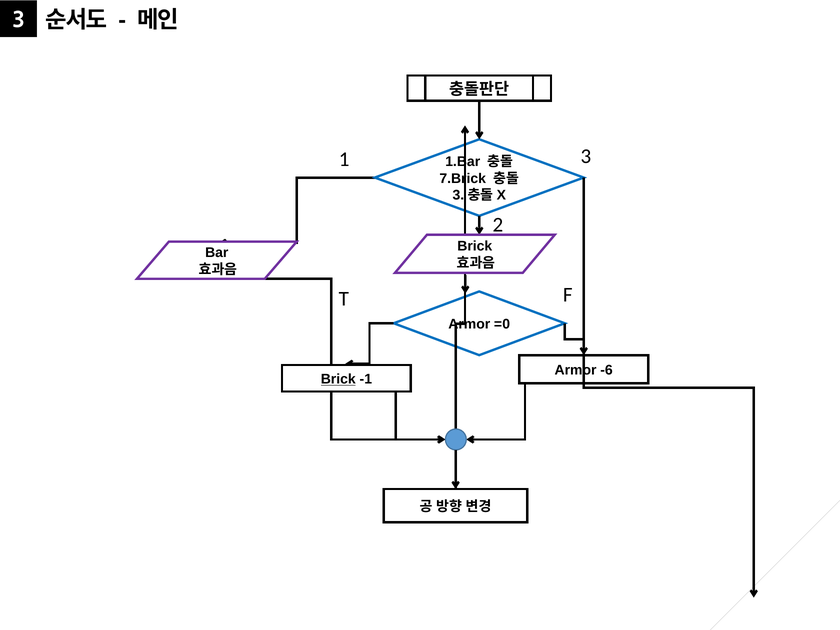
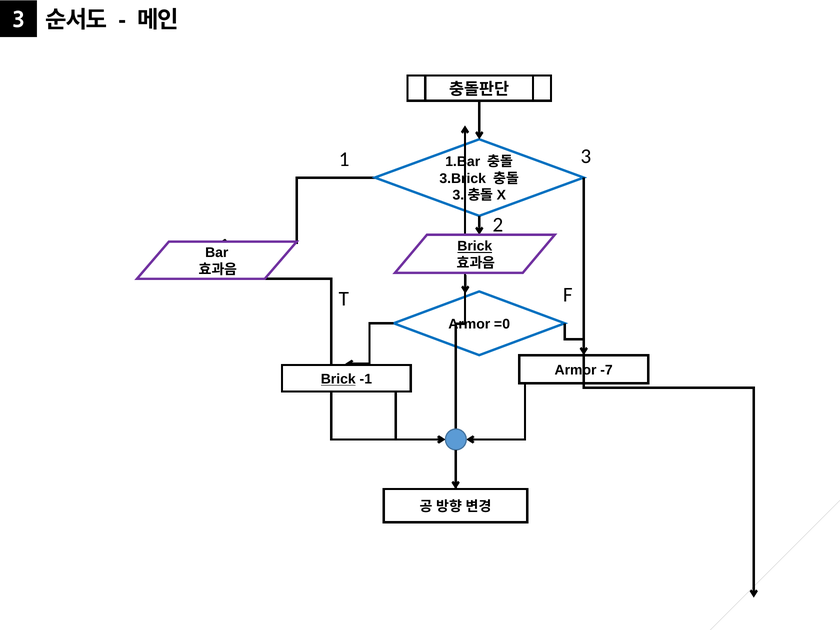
7.Brick: 7.Brick -> 3.Brick (463, 179)
Brick underline: none -> present (475, 246)
-6: -6 -> -7 (607, 370)
